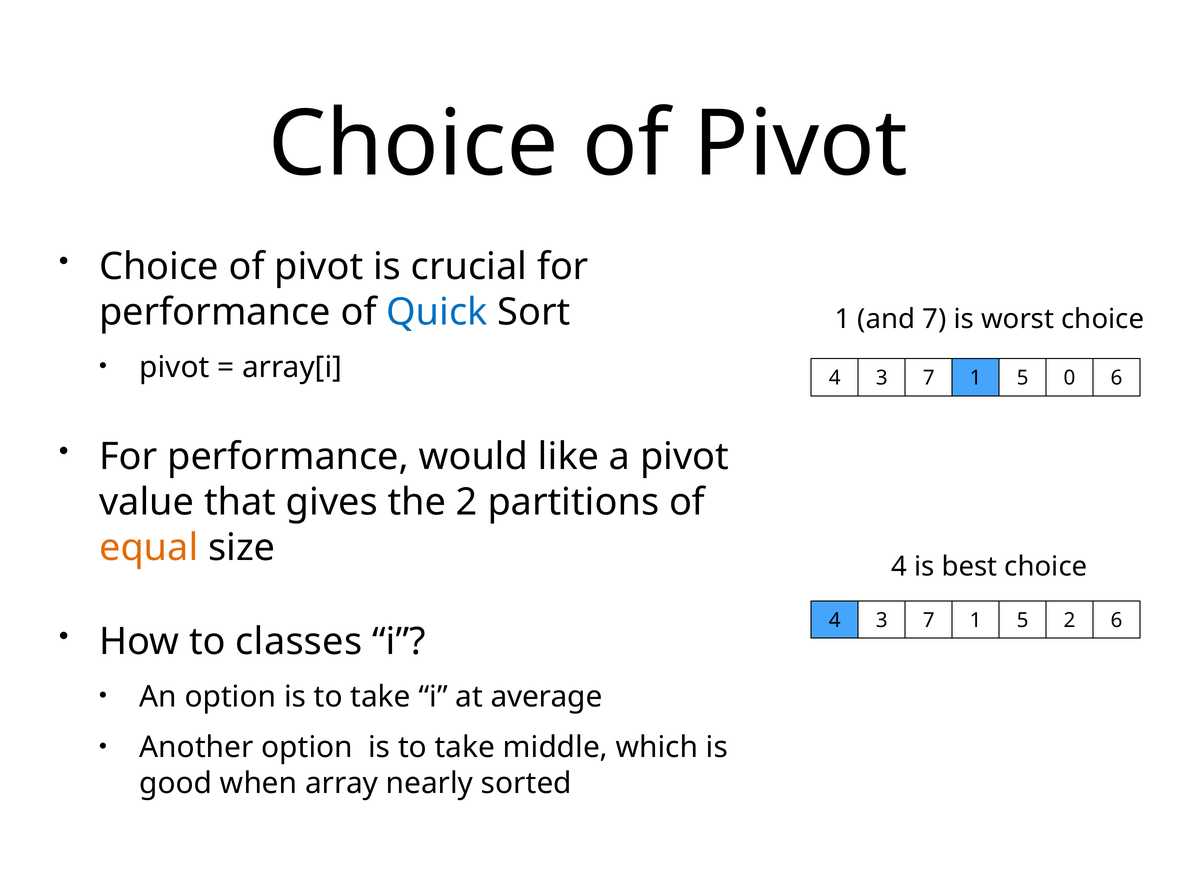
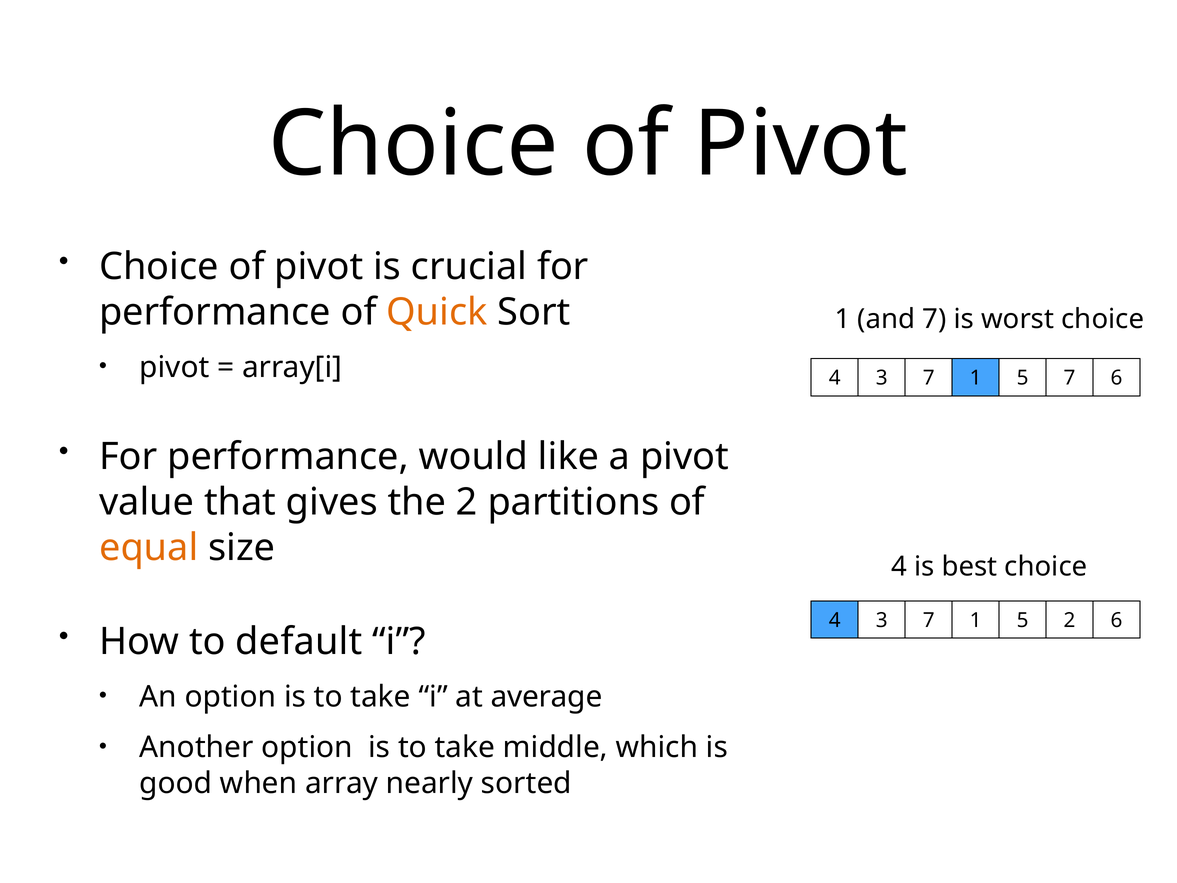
Quick colour: blue -> orange (437, 312)
5 0: 0 -> 7 (1070, 378)
classes: classes -> default (299, 642)
